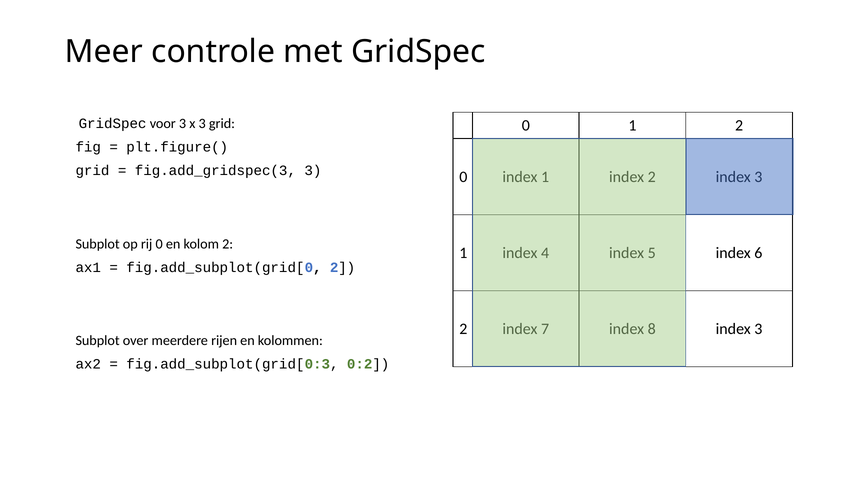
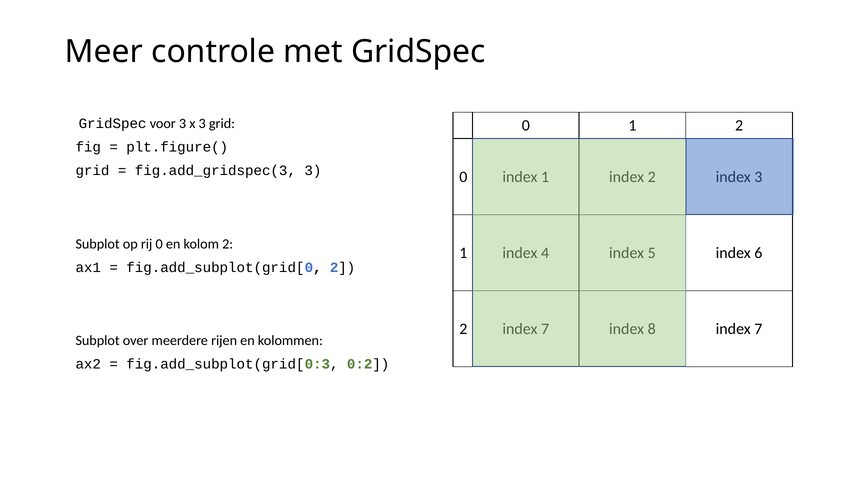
3: 3 -> 7 (758, 329)
